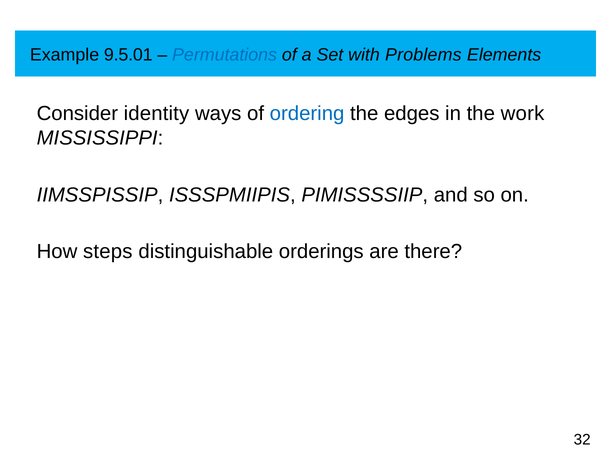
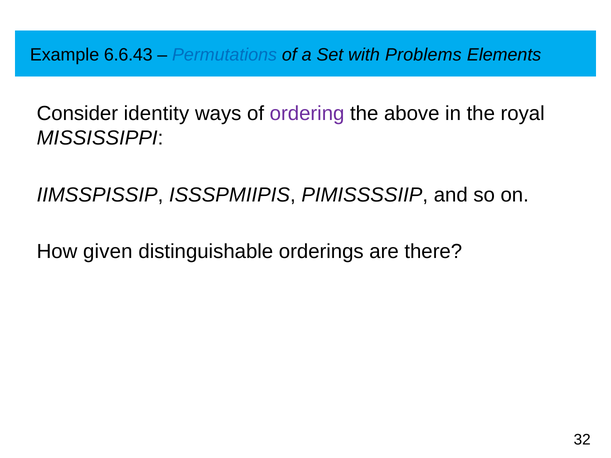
9.5.01: 9.5.01 -> 6.6.43 (128, 55)
ordering colour: blue -> purple (307, 113)
edges: edges -> above (412, 113)
work: work -> royal (523, 113)
steps: steps -> given (108, 252)
